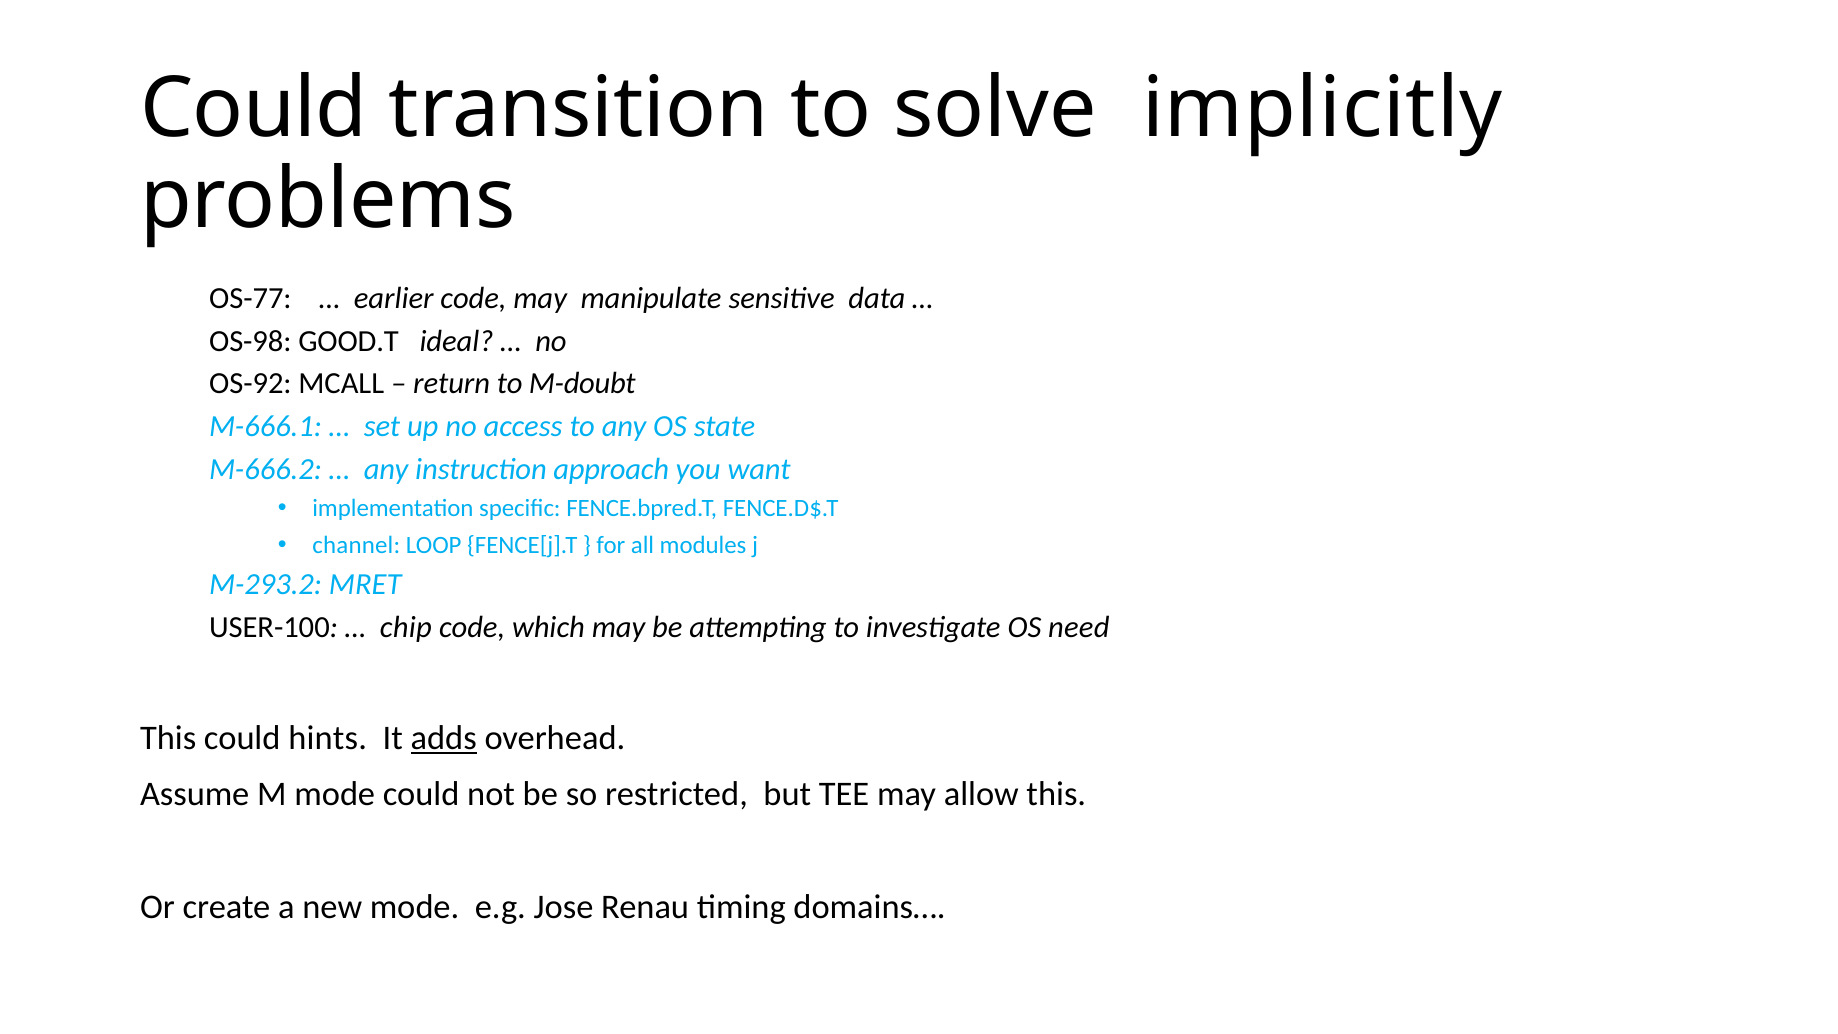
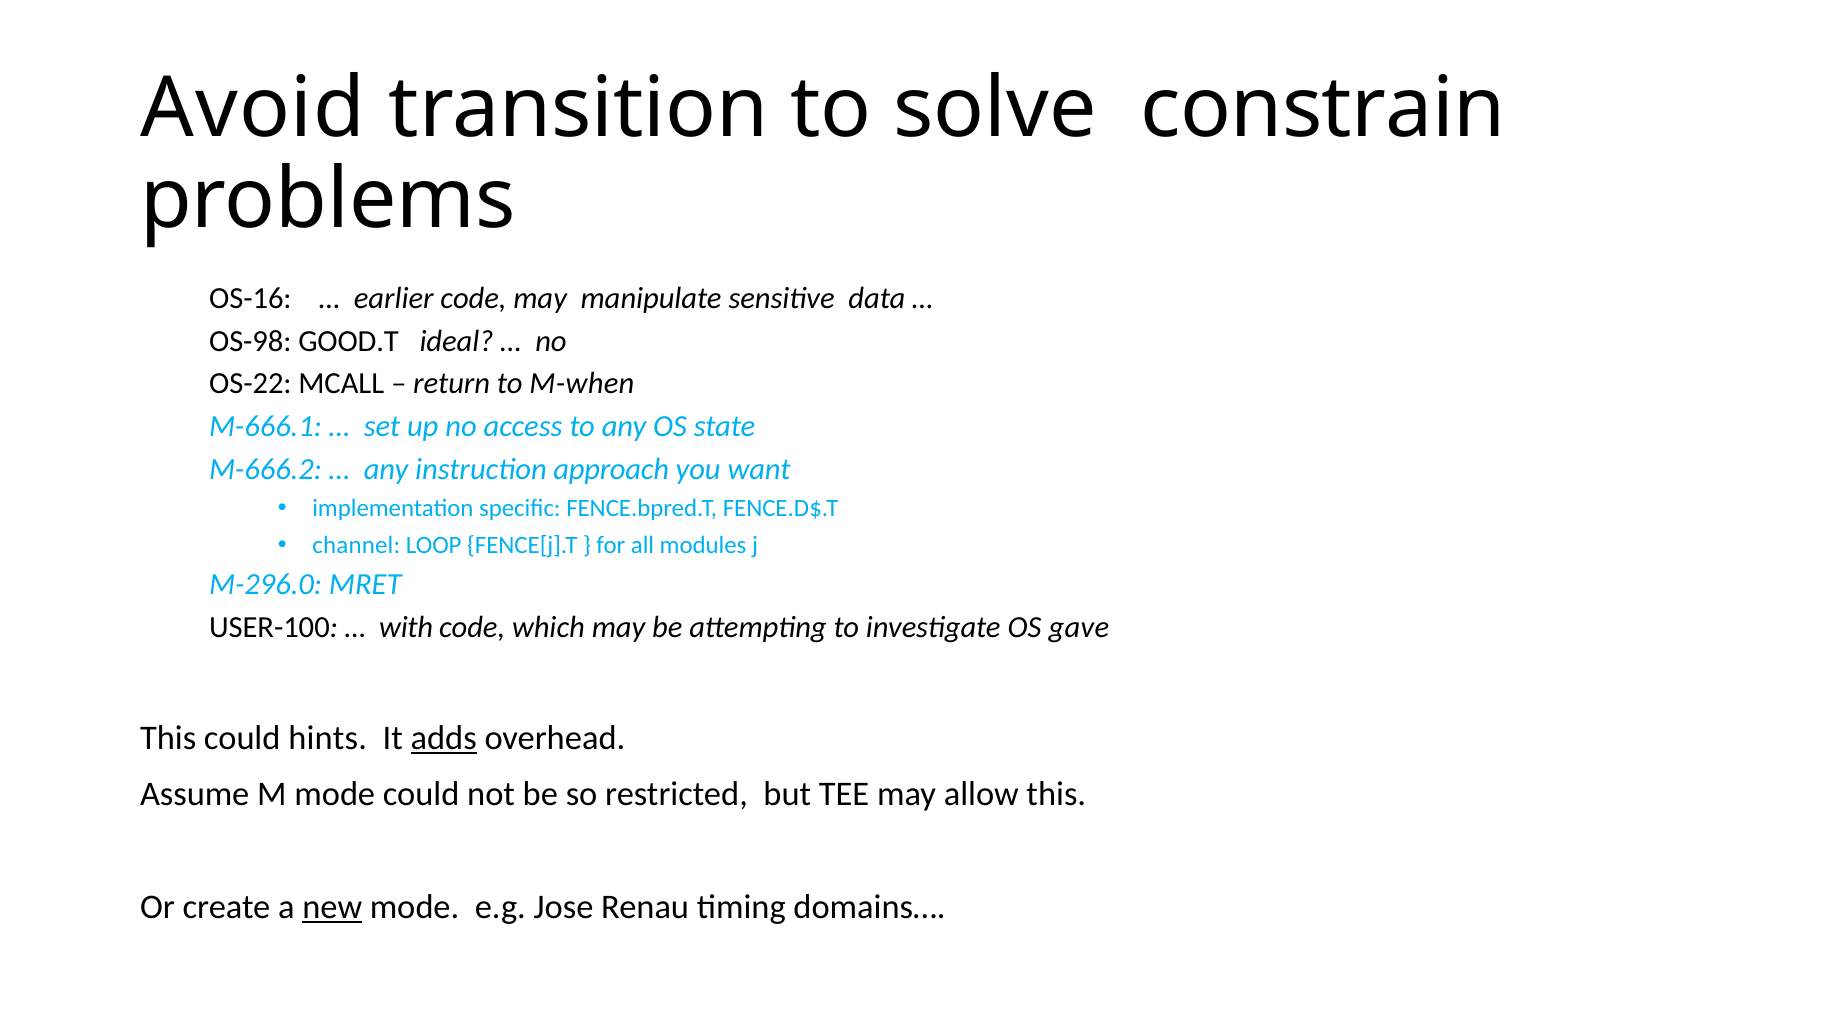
Could: Could -> Avoid (253, 109)
implicitly: implicitly -> constrain (1323, 109)
OS-77: OS-77 -> OS-16 (250, 298)
OS-92: OS-92 -> OS-22 (250, 384)
M-doubt: M-doubt -> M-when (582, 384)
M-293.2: M-293.2 -> M-296.0 (266, 584)
chip: chip -> with (406, 627)
need: need -> gave (1079, 627)
new underline: none -> present (332, 907)
